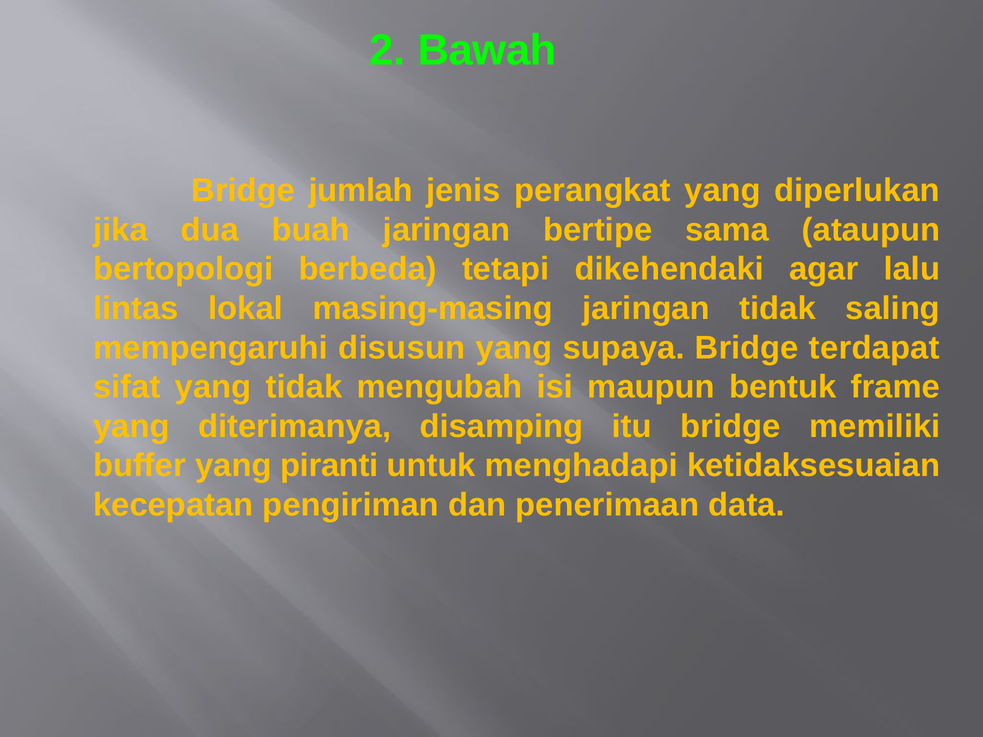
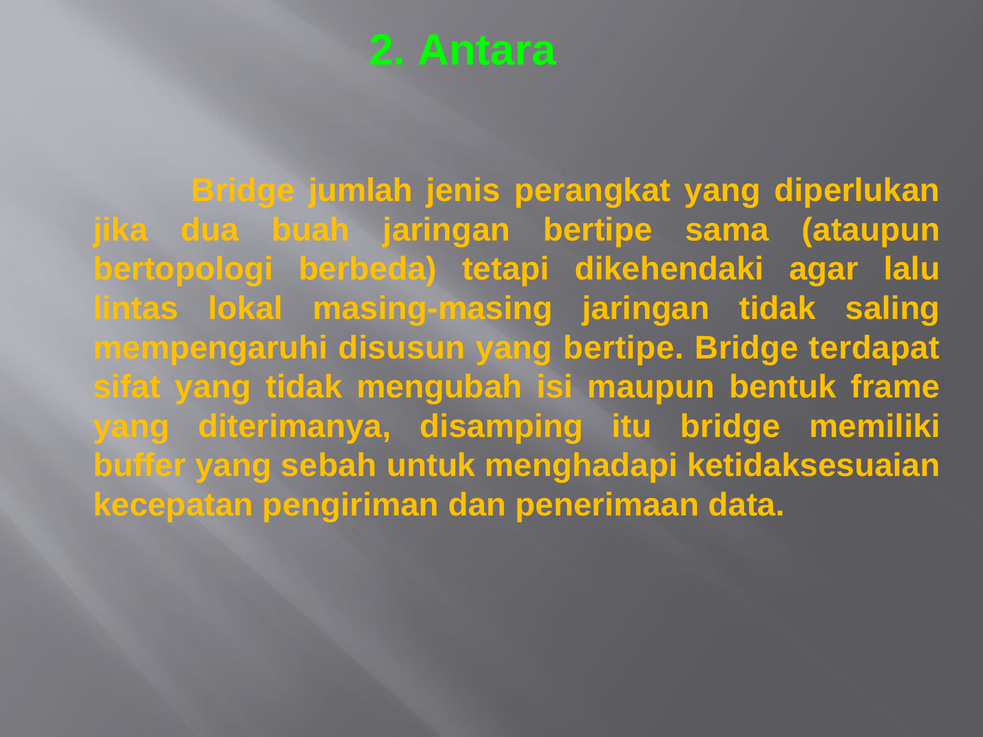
Bawah: Bawah -> Antara (487, 50)
yang supaya: supaya -> bertipe (624, 348)
piranti: piranti -> sebah (329, 466)
